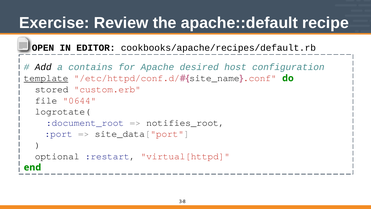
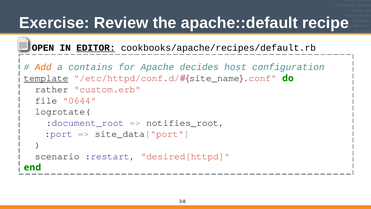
EDITOR underline: none -> present (96, 48)
Add colour: black -> orange (43, 67)
desired: desired -> decides (199, 67)
stored: stored -> rather (52, 89)
optional: optional -> scenario (57, 156)
virtual[httpd: virtual[httpd -> desired[httpd (185, 156)
